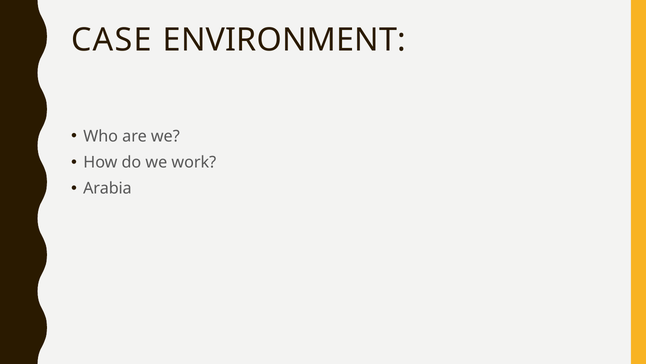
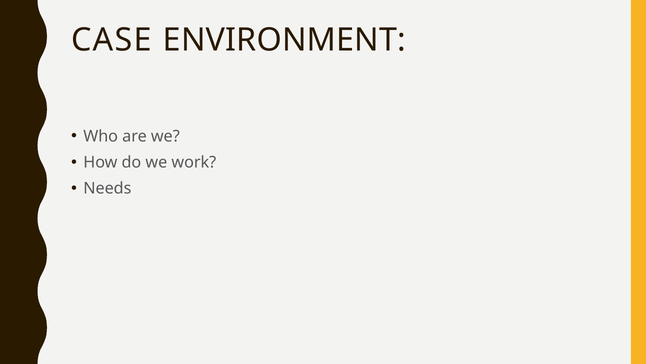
Arabia: Arabia -> Needs (107, 188)
